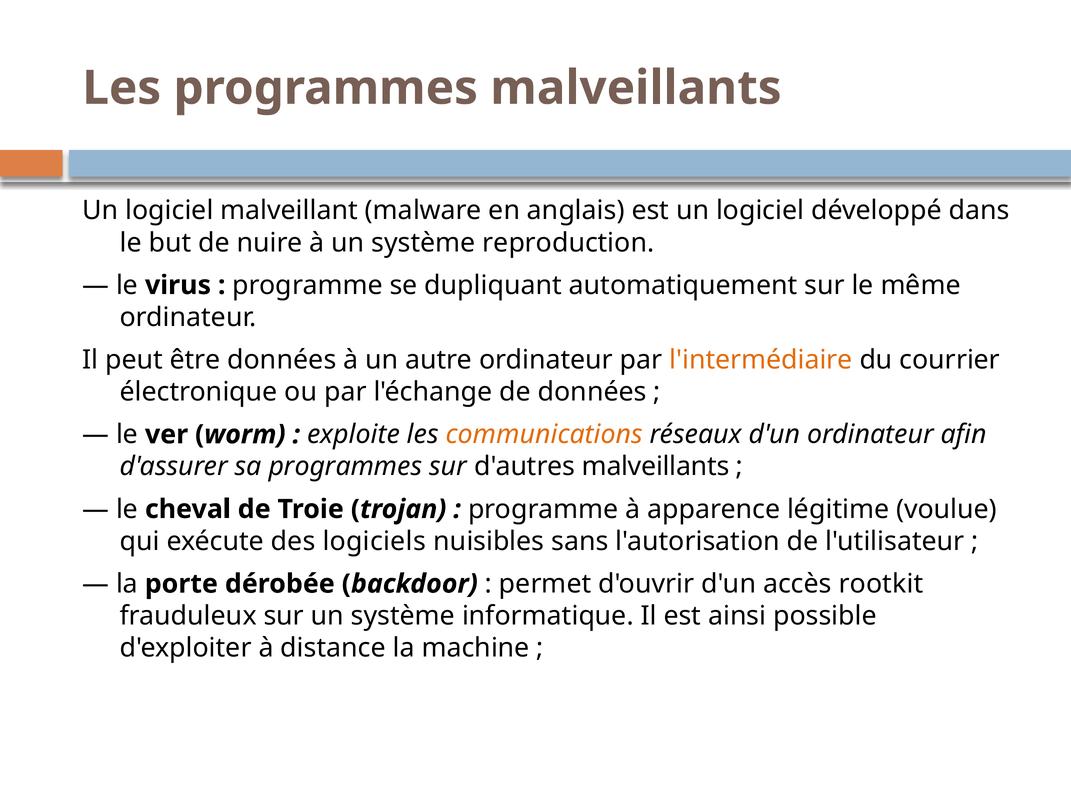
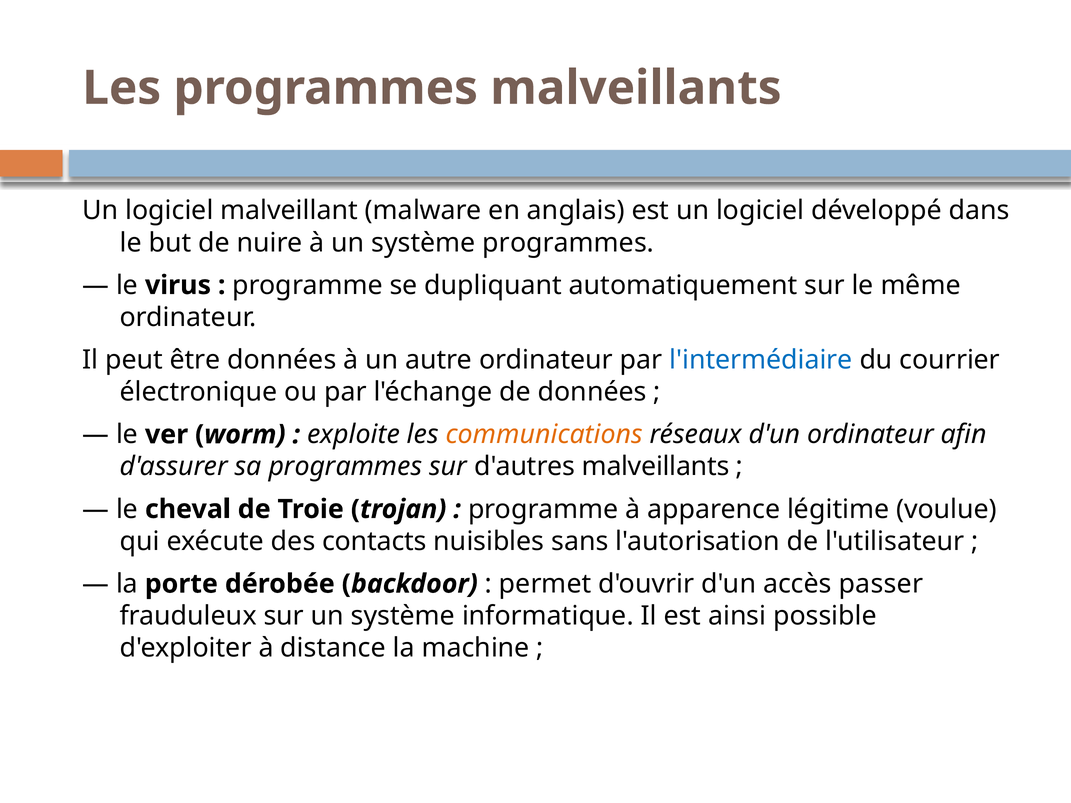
système reproduction: reproduction -> programmes (568, 243)
l'intermédiaire colour: orange -> blue (761, 360)
logiciels: logiciels -> contacts (374, 541)
rootkit: rootkit -> passer (881, 584)
